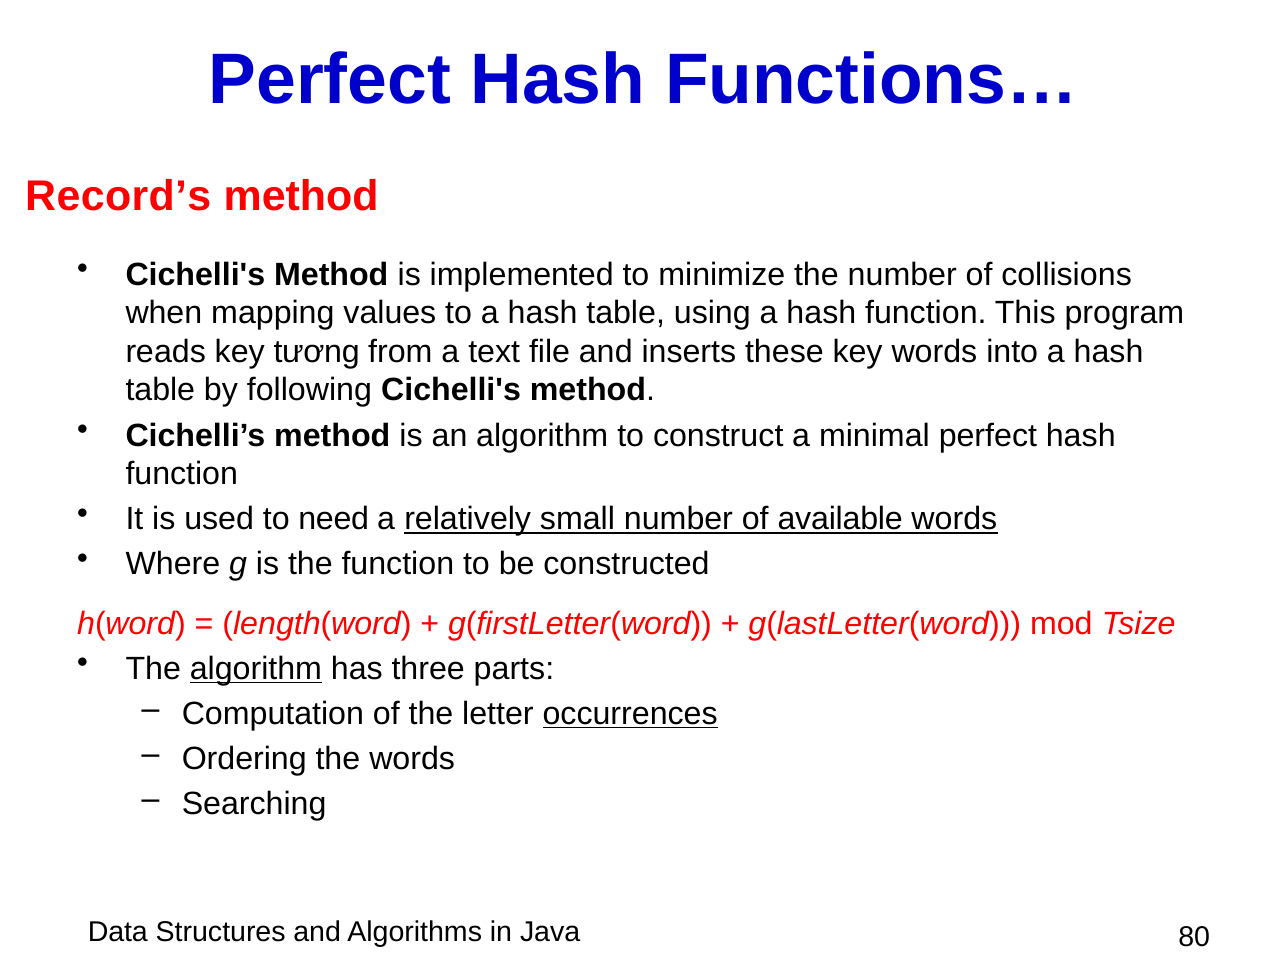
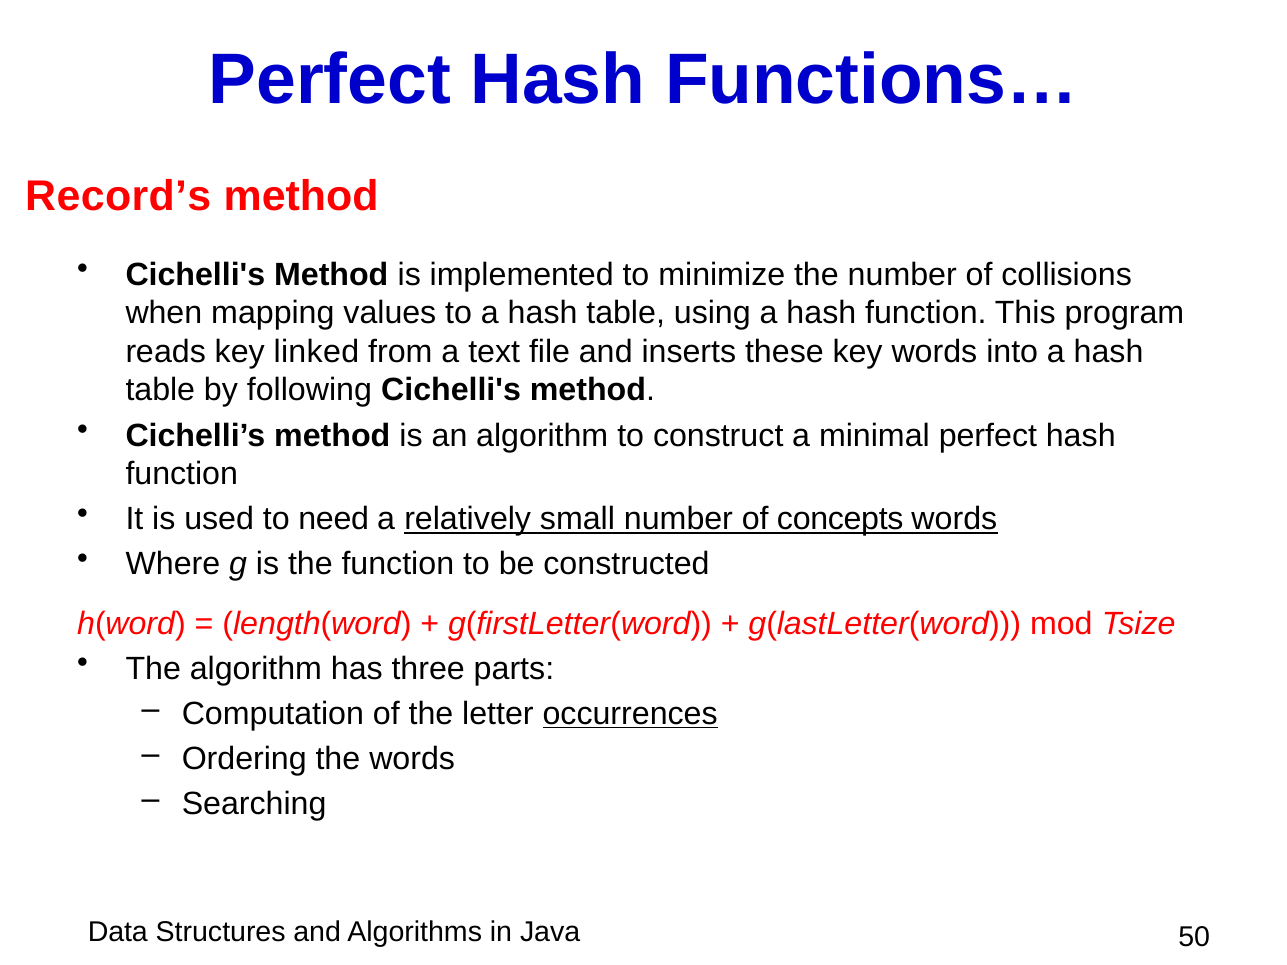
tương: tương -> linked (316, 352)
available: available -> concepts (840, 519)
algorithm underline: present -> none (256, 669)
80: 80 -> 50 (1194, 937)
